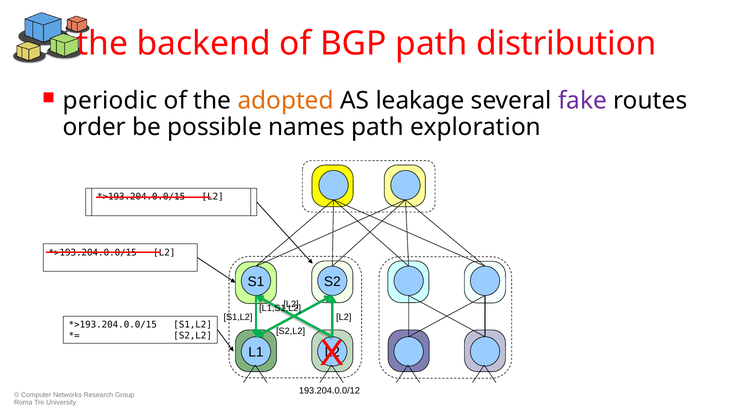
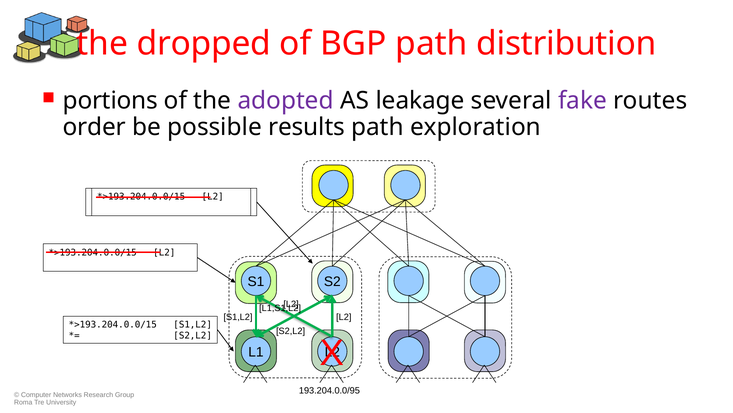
backend: backend -> dropped (204, 44)
periodic: periodic -> portions (110, 101)
adopted colour: orange -> purple (286, 101)
names: names -> results (307, 127)
193.204.0.0/12: 193.204.0.0/12 -> 193.204.0.0/95 (329, 390)
